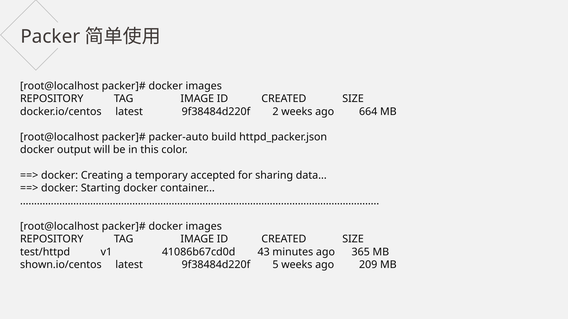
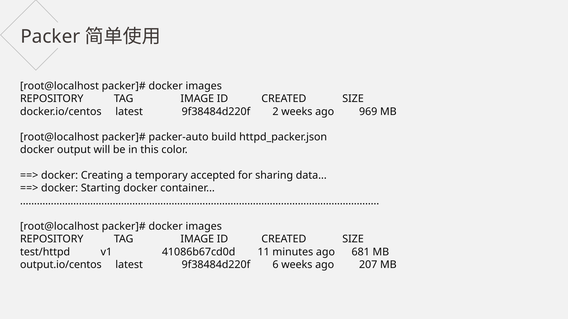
664: 664 -> 969 (368, 112)
43: 43 -> 11 (264, 252)
365: 365 -> 681 (361, 252)
shown.io/centos: shown.io/centos -> output.io/centos (61, 265)
5: 5 -> 6 (275, 265)
209: 209 -> 207 (368, 265)
